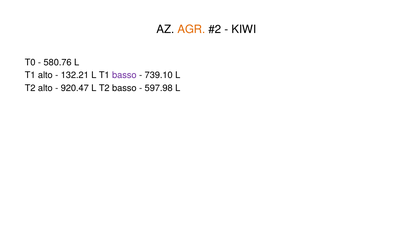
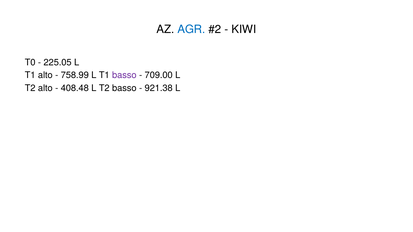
AGR colour: orange -> blue (191, 29)
580.76: 580.76 -> 225.05 (58, 62)
132.21: 132.21 -> 758.99 (75, 75)
739.10: 739.10 -> 709.00 (159, 75)
920.47: 920.47 -> 408.48 (75, 88)
597.98: 597.98 -> 921.38 (159, 88)
